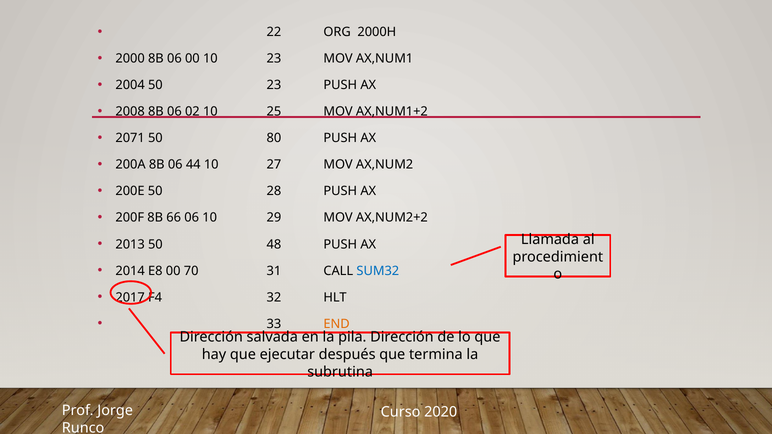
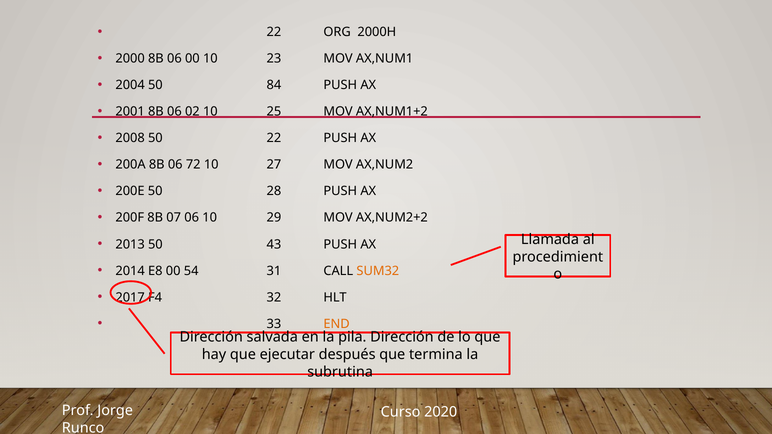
50 23: 23 -> 84 (274, 85)
2008: 2008 -> 2001 (130, 112)
2071: 2071 -> 2008 (130, 138)
50 80: 80 -> 22 (274, 138)
44: 44 -> 72 (193, 165)
66: 66 -> 07 (174, 218)
48: 48 -> 43 (274, 244)
70: 70 -> 54 (191, 271)
SUM32 colour: blue -> orange (378, 271)
